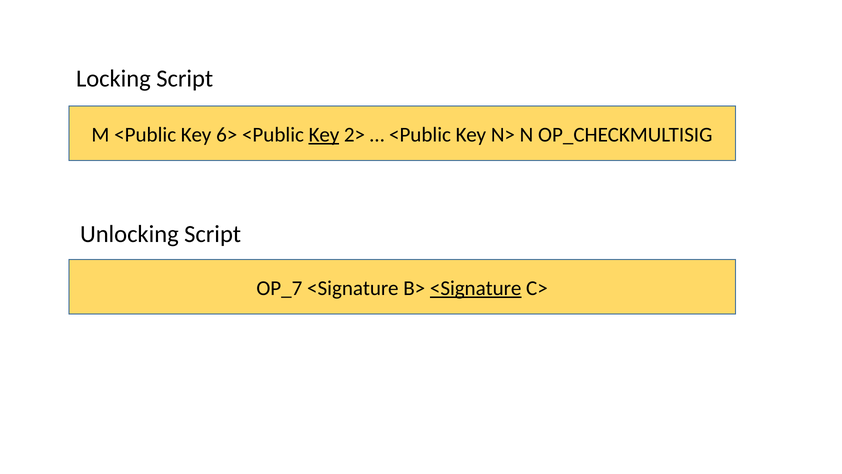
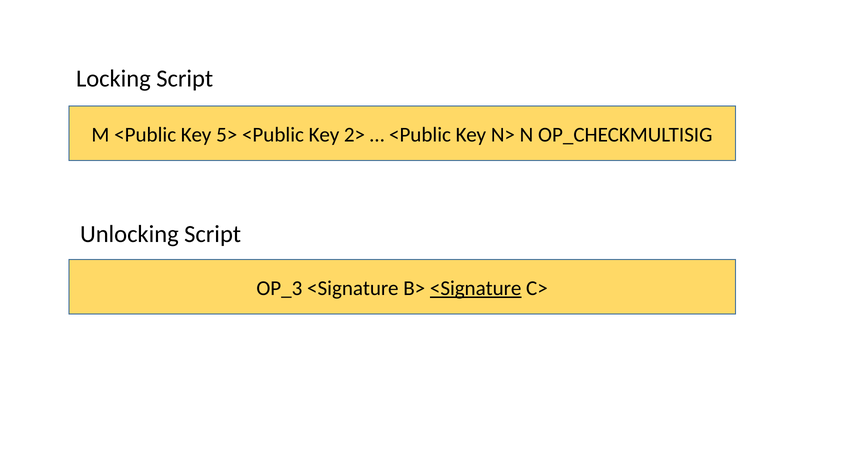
6>: 6> -> 5> (227, 135)
Key underline: present -> none (324, 135)
OP_7: OP_7 -> OP_3 (279, 288)
